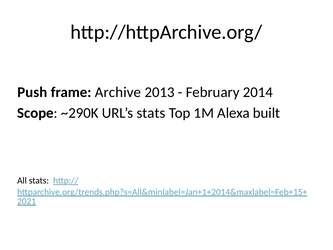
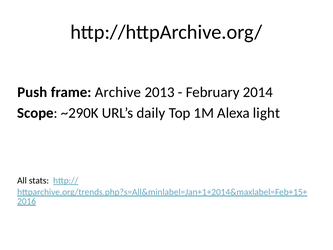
URL’s stats: stats -> daily (151, 113)
built: built -> light (266, 113)
2021: 2021 -> 2016 (27, 201)
